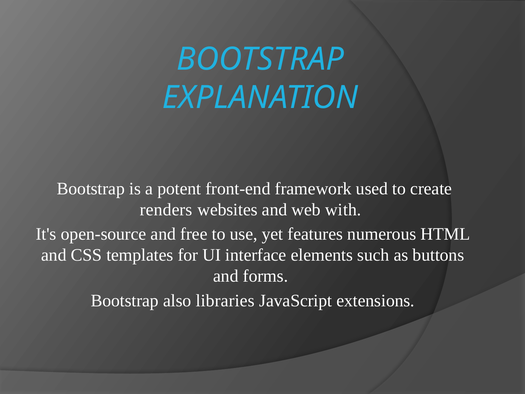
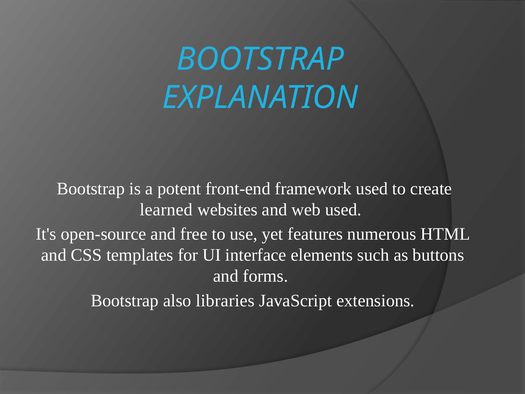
renders: renders -> learned (166, 209)
web with: with -> used (343, 209)
